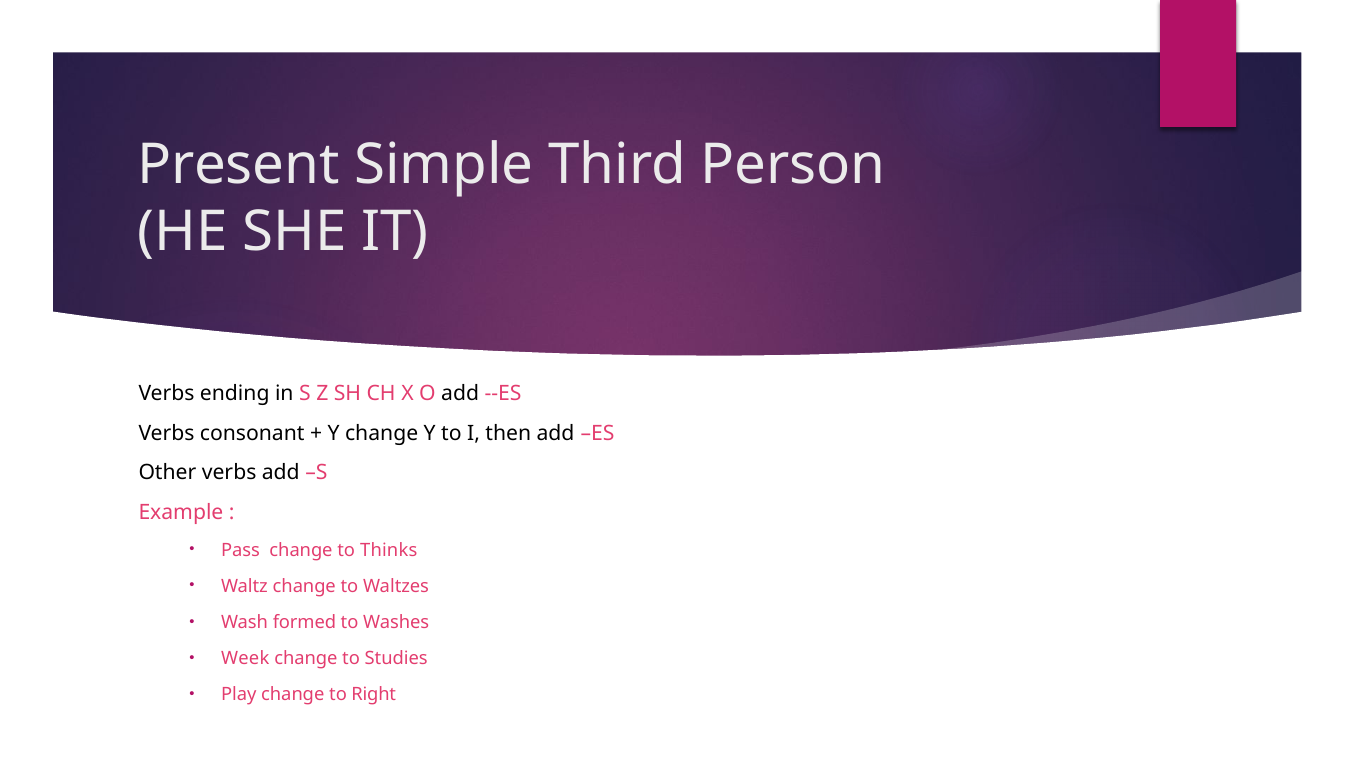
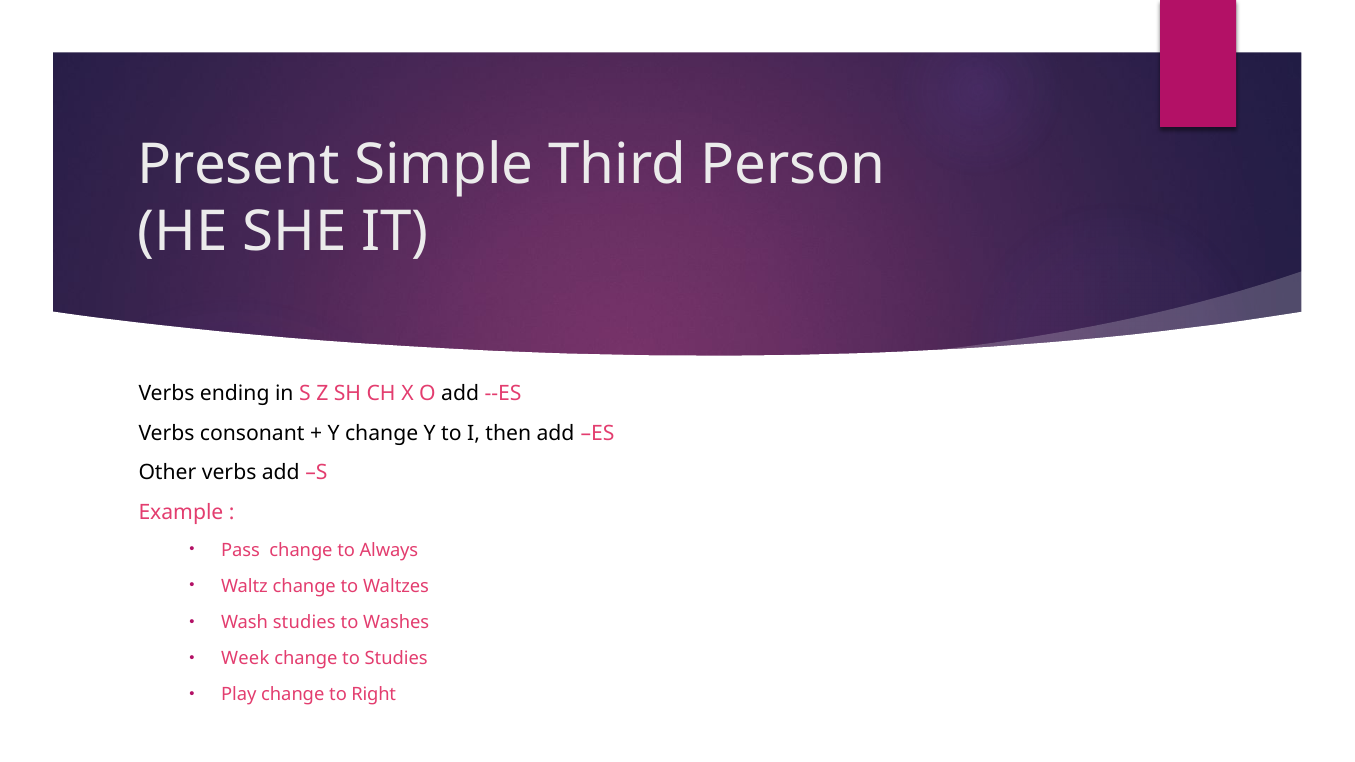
Thinks: Thinks -> Always (389, 550)
Wash formed: formed -> studies (304, 623)
